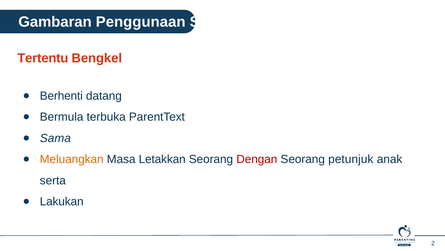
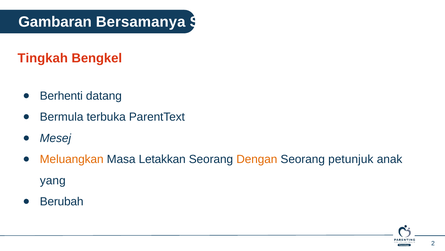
Penggunaan: Penggunaan -> Bersamanya (141, 22)
Tertentu: Tertentu -> Tingkah (43, 58)
Sama: Sama -> Mesej (55, 138)
Dengan colour: red -> orange (257, 159)
serta: serta -> yang (53, 180)
Lakukan: Lakukan -> Berubah (62, 201)
